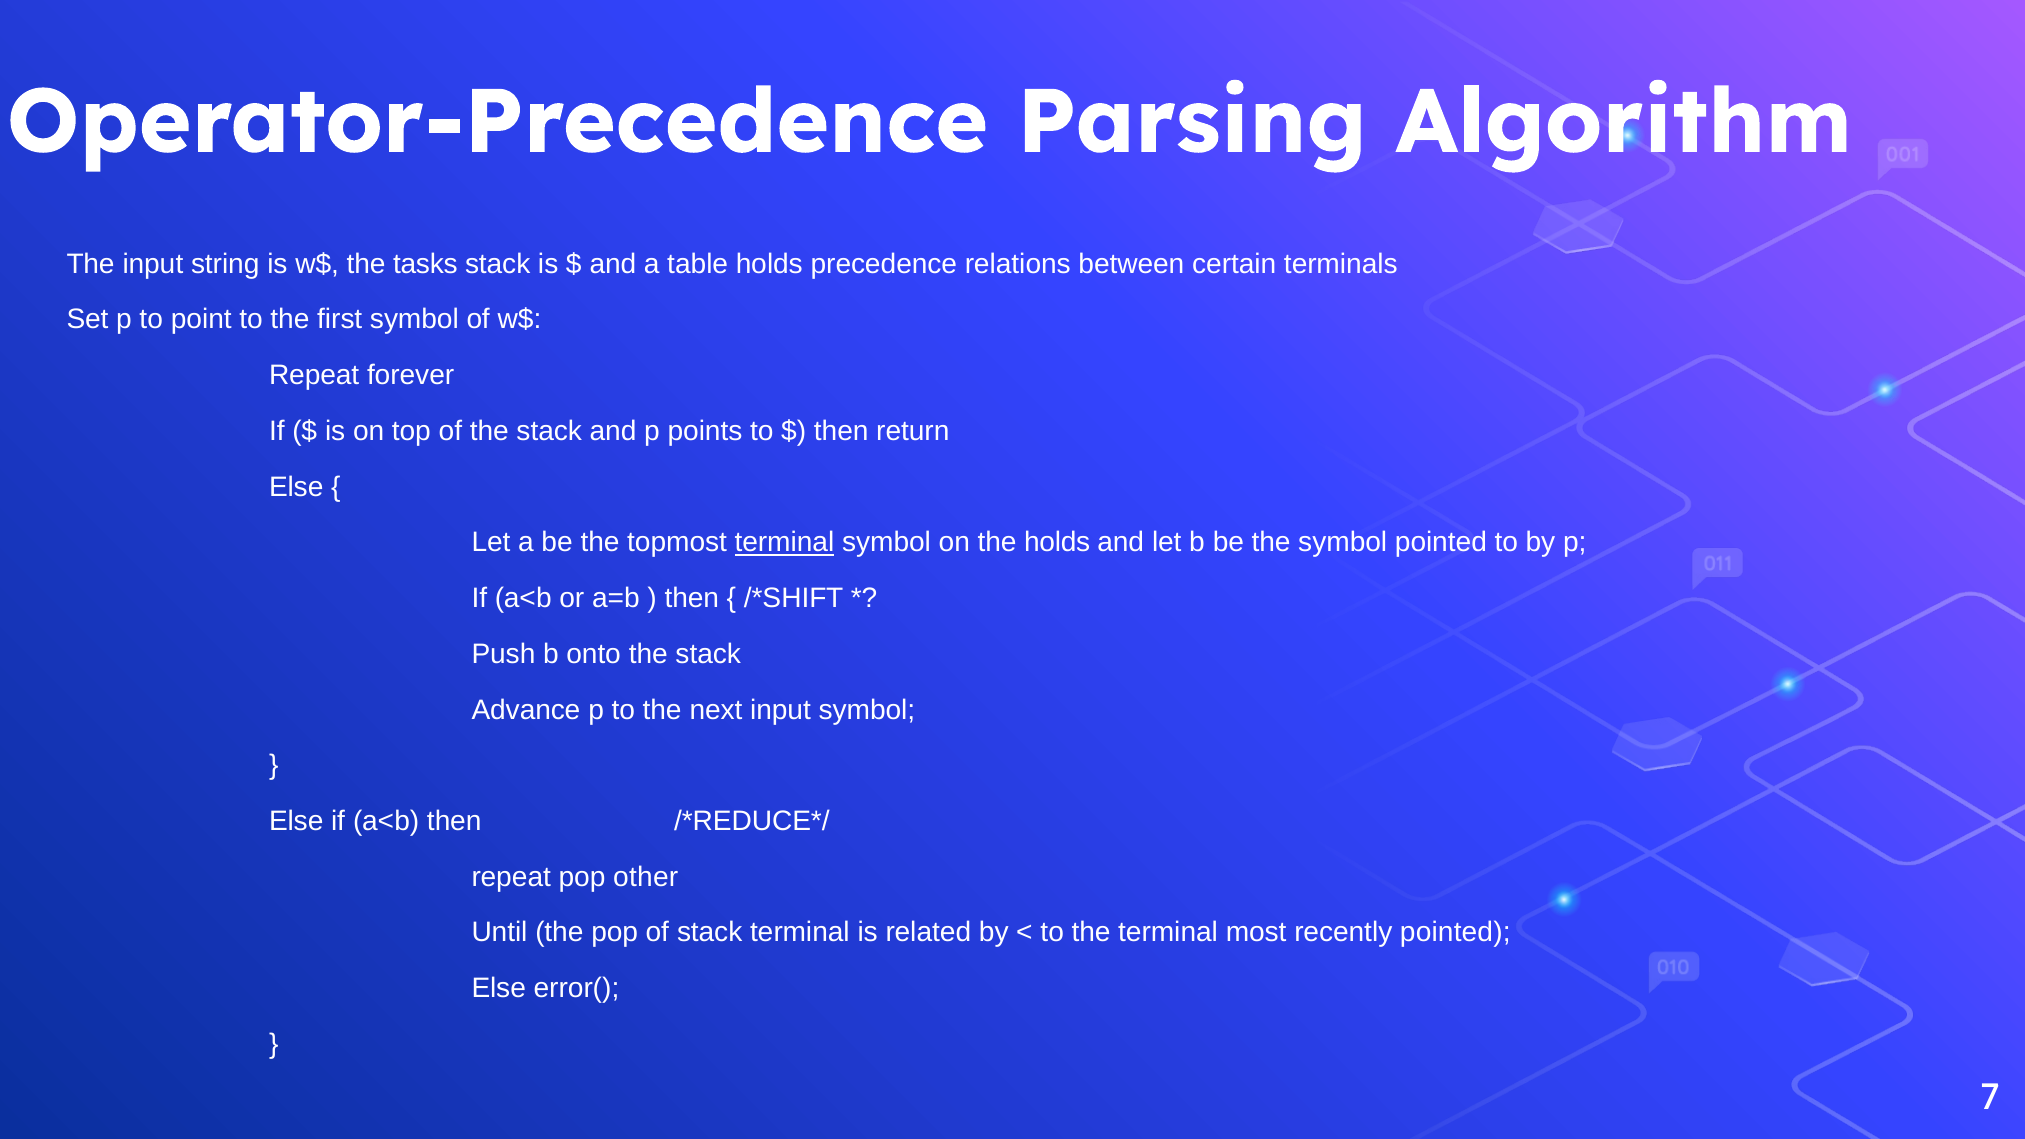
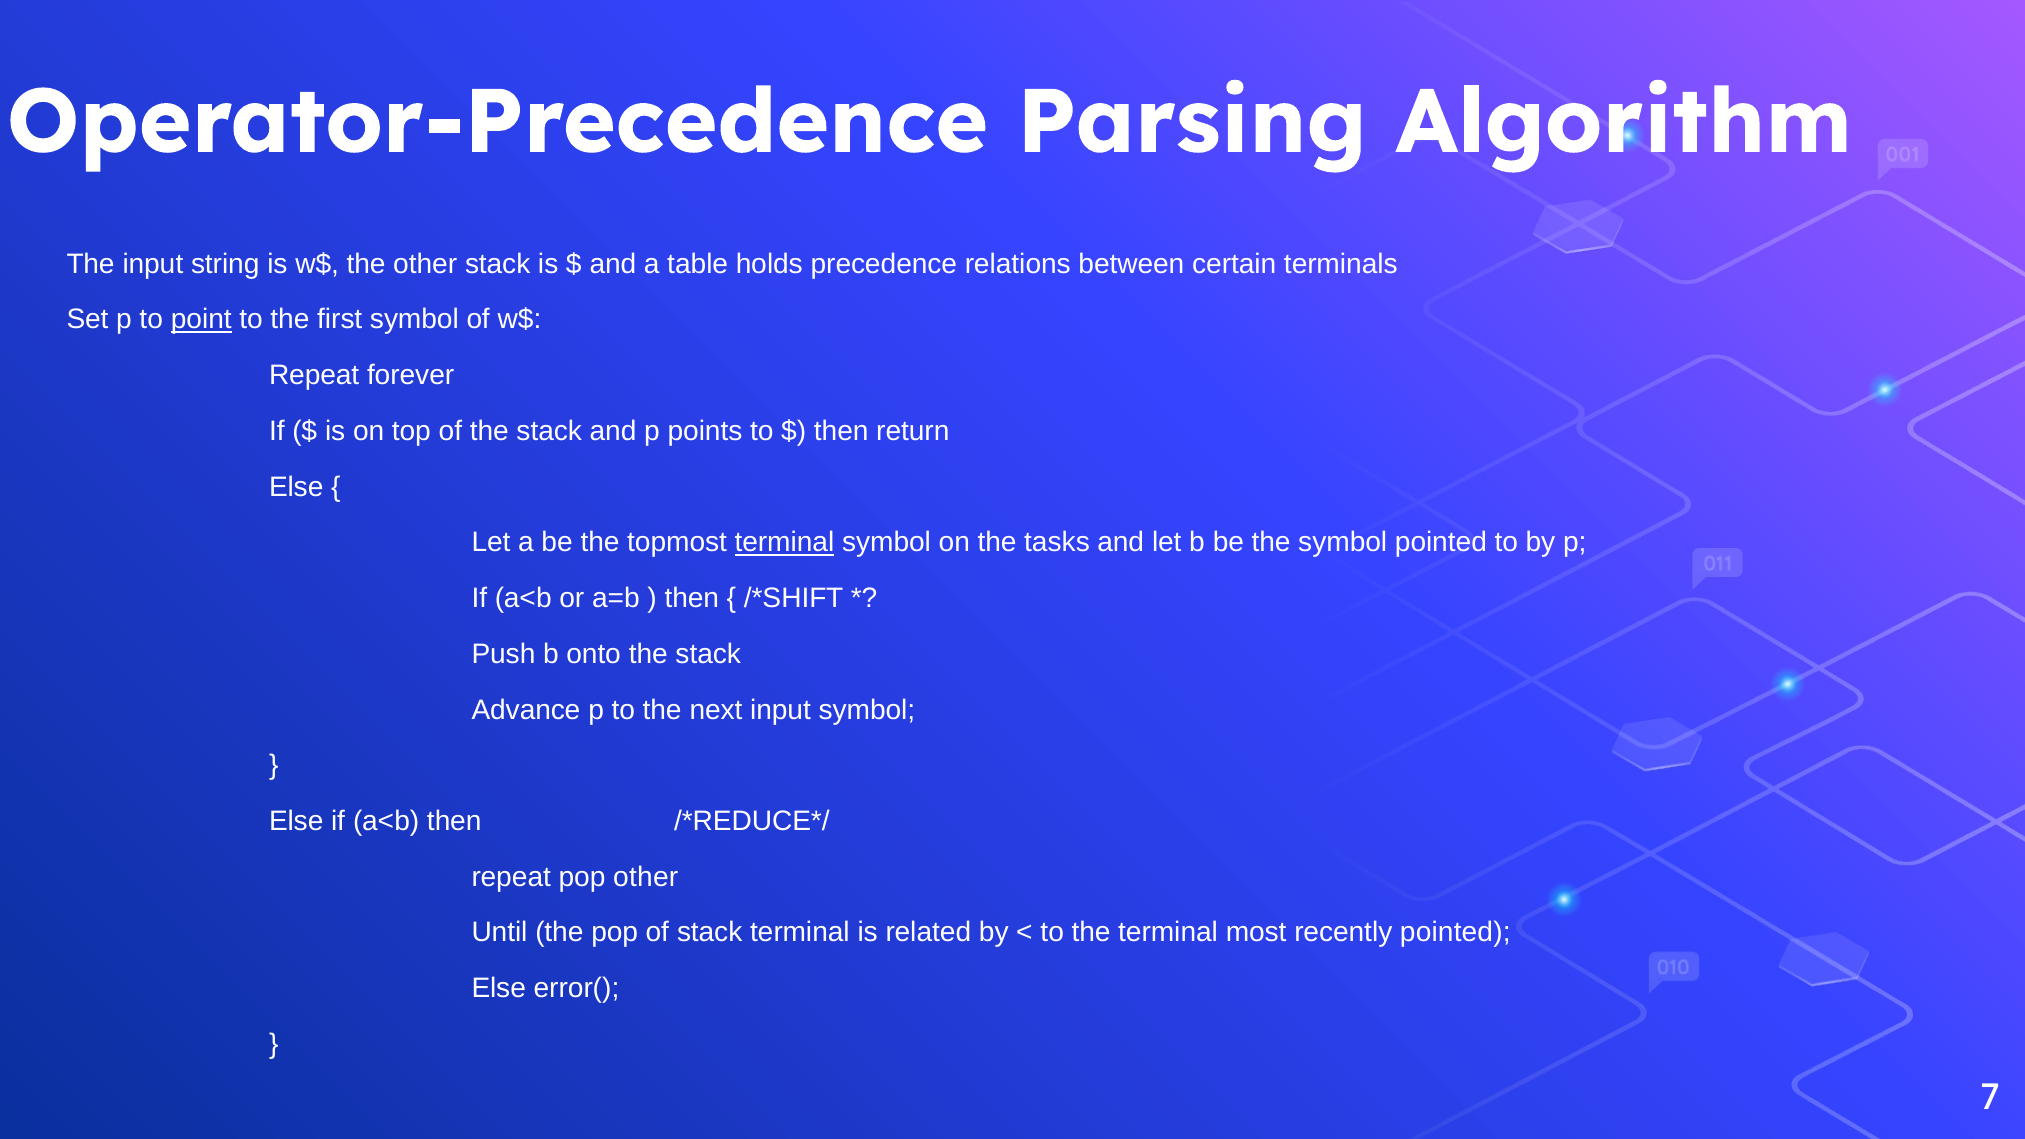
the tasks: tasks -> other (425, 264)
point underline: none -> present (201, 320)
the holds: holds -> tasks (1057, 543)
